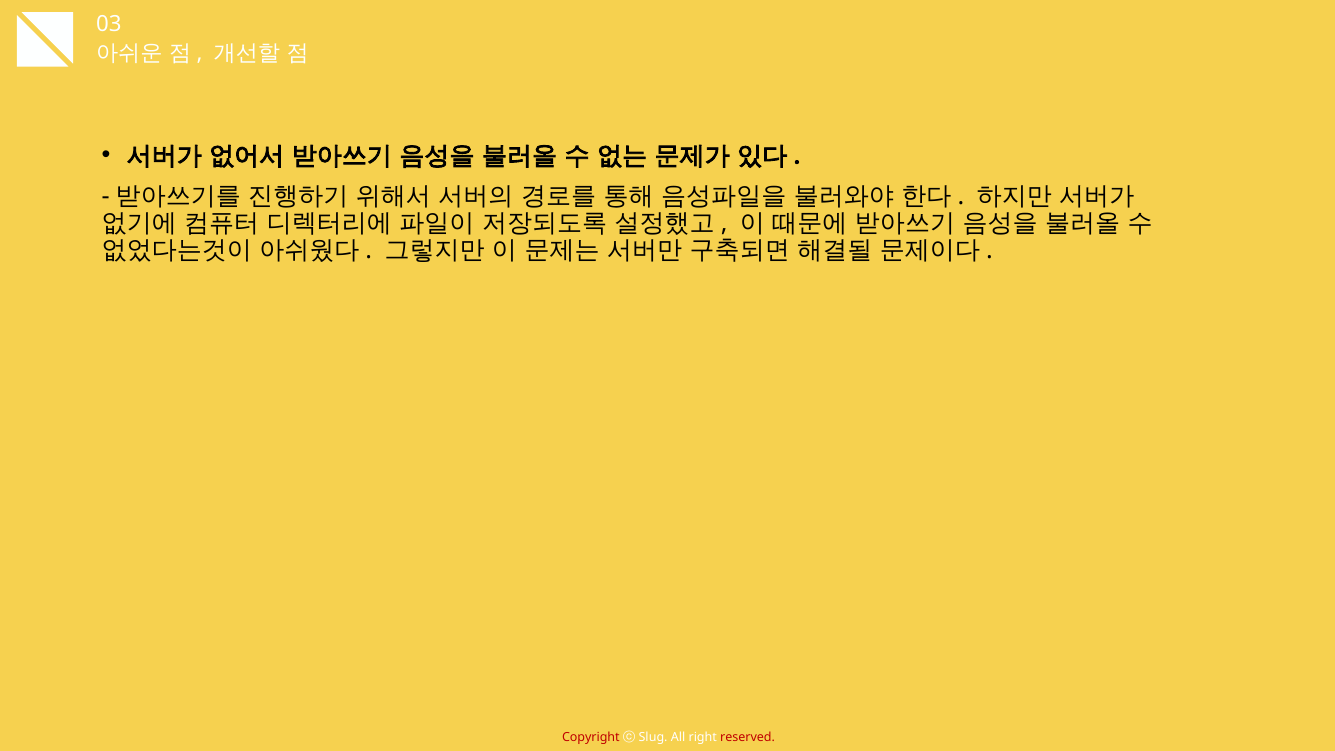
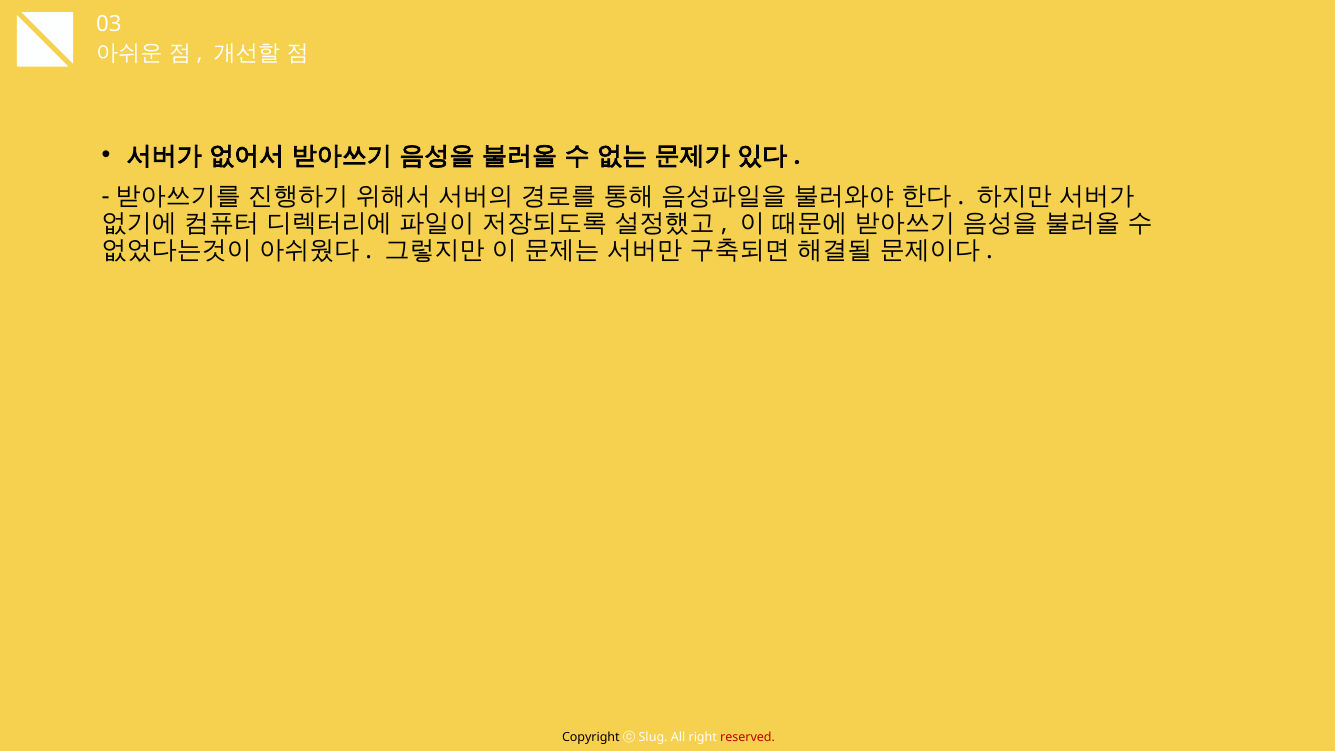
Copyright colour: red -> black (591, 738)
